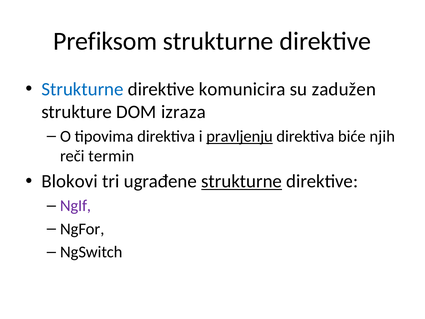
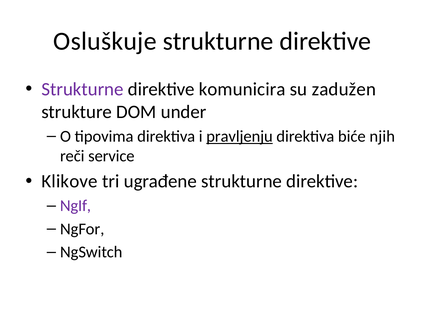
Prefiksom: Prefiksom -> Osluškuje (105, 41)
Strukturne colour: blue -> purple (83, 89)
izraza: izraza -> under (184, 112)
termin: termin -> service (111, 156)
Blokovi: Blokovi -> Klikove (70, 181)
strukturne underline: present -> none (242, 181)
